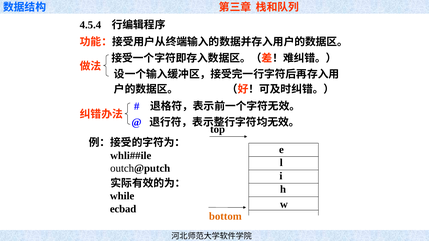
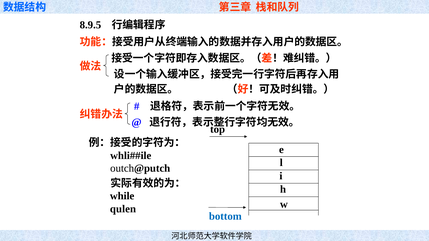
4.5.4: 4.5.4 -> 8.9.5 (90, 25)
ecbad: ecbad -> qulen (123, 209)
bottom colour: orange -> blue (225, 216)
